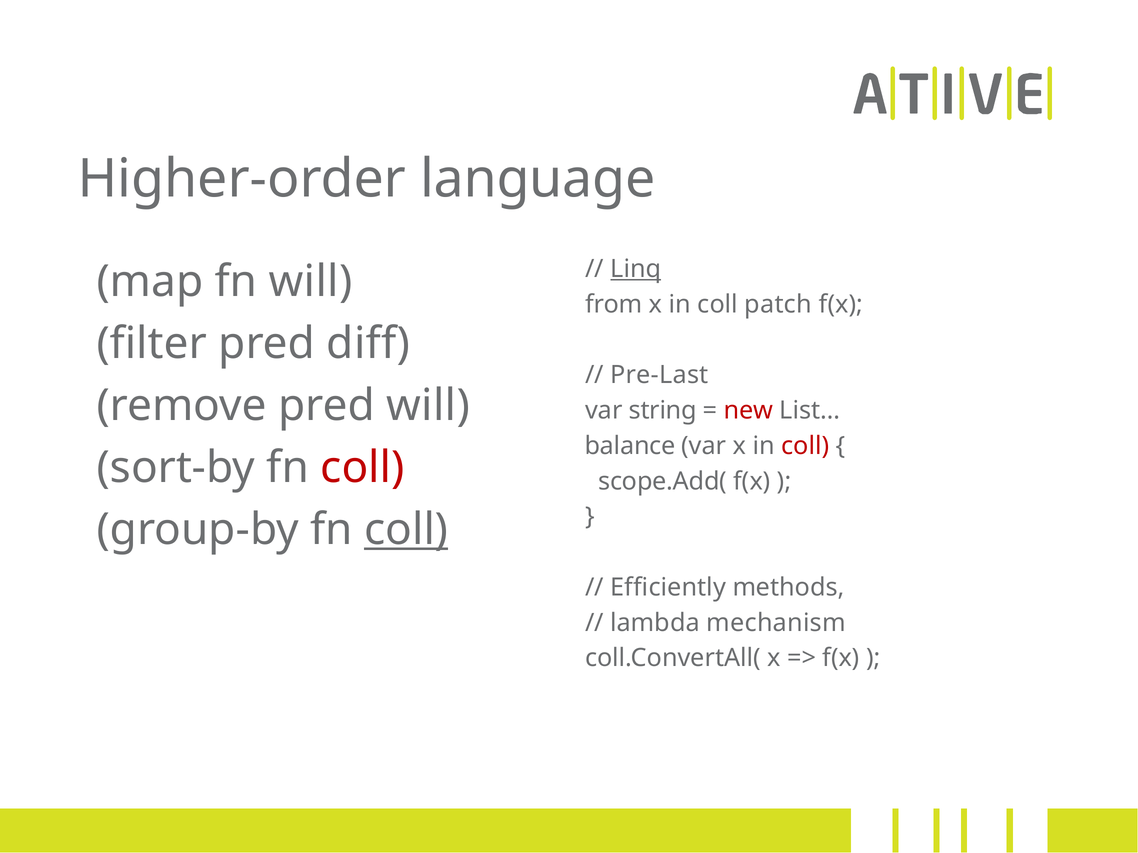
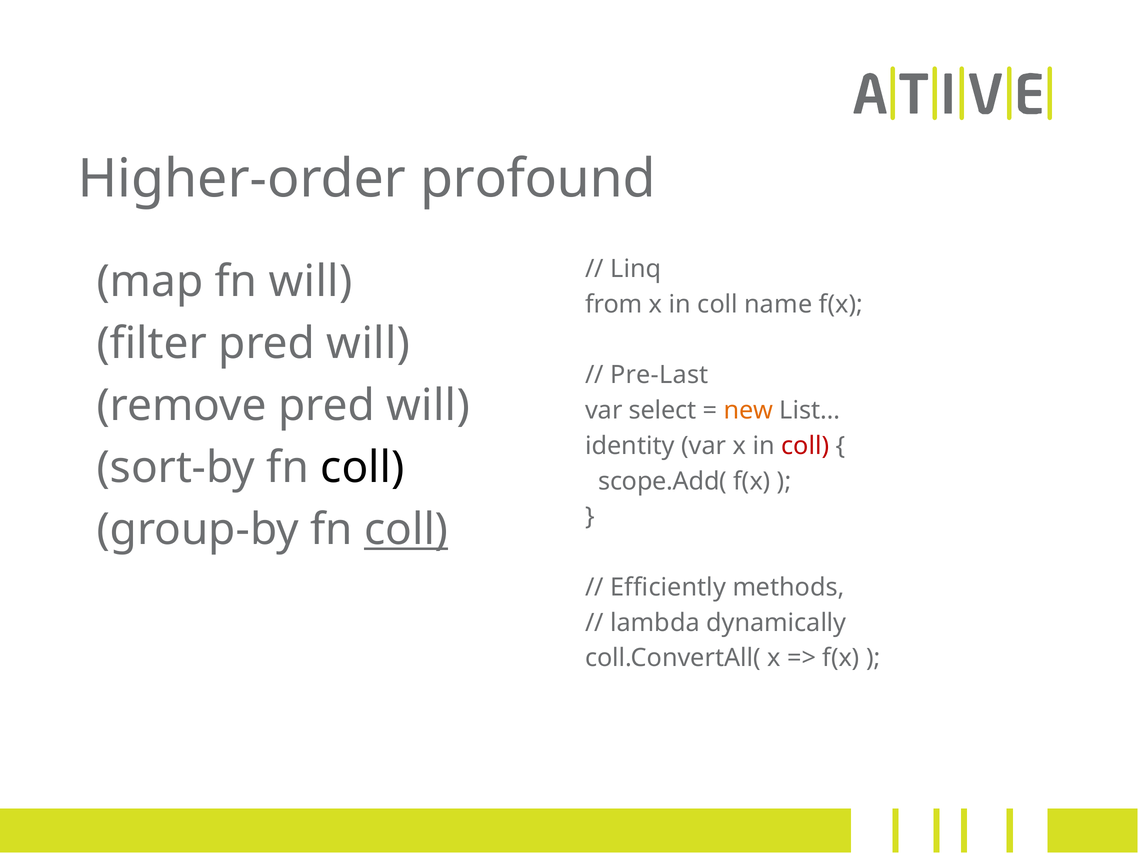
language: language -> profound (538, 179)
Linq underline: present -> none (636, 269)
patch: patch -> name (778, 305)
filter pred diff: diff -> will (368, 344)
string: string -> select (663, 411)
new colour: red -> orange (748, 411)
balance: balance -> identity (630, 446)
coll colour: red -> black (362, 468)
mechanism: mechanism -> dynamically (776, 623)
